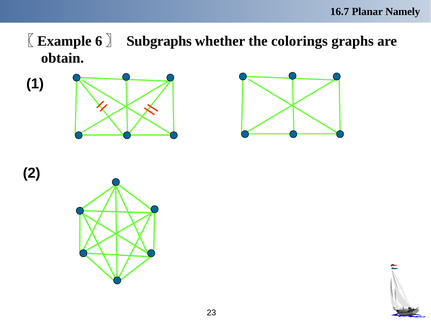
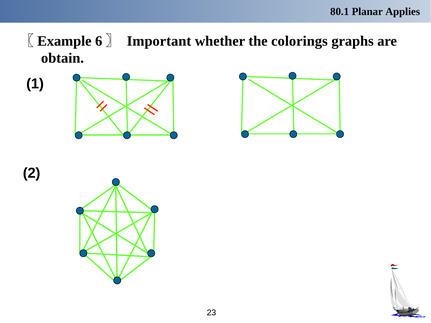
16.7: 16.7 -> 80.1 (340, 12)
Namely: Namely -> Applies (403, 12)
Subgraphs: Subgraphs -> Important (159, 41)
